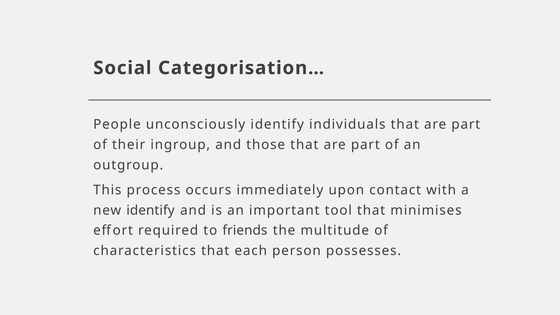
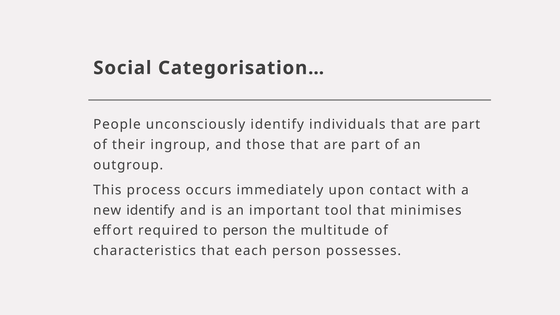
to friends: friends -> person (245, 231)
